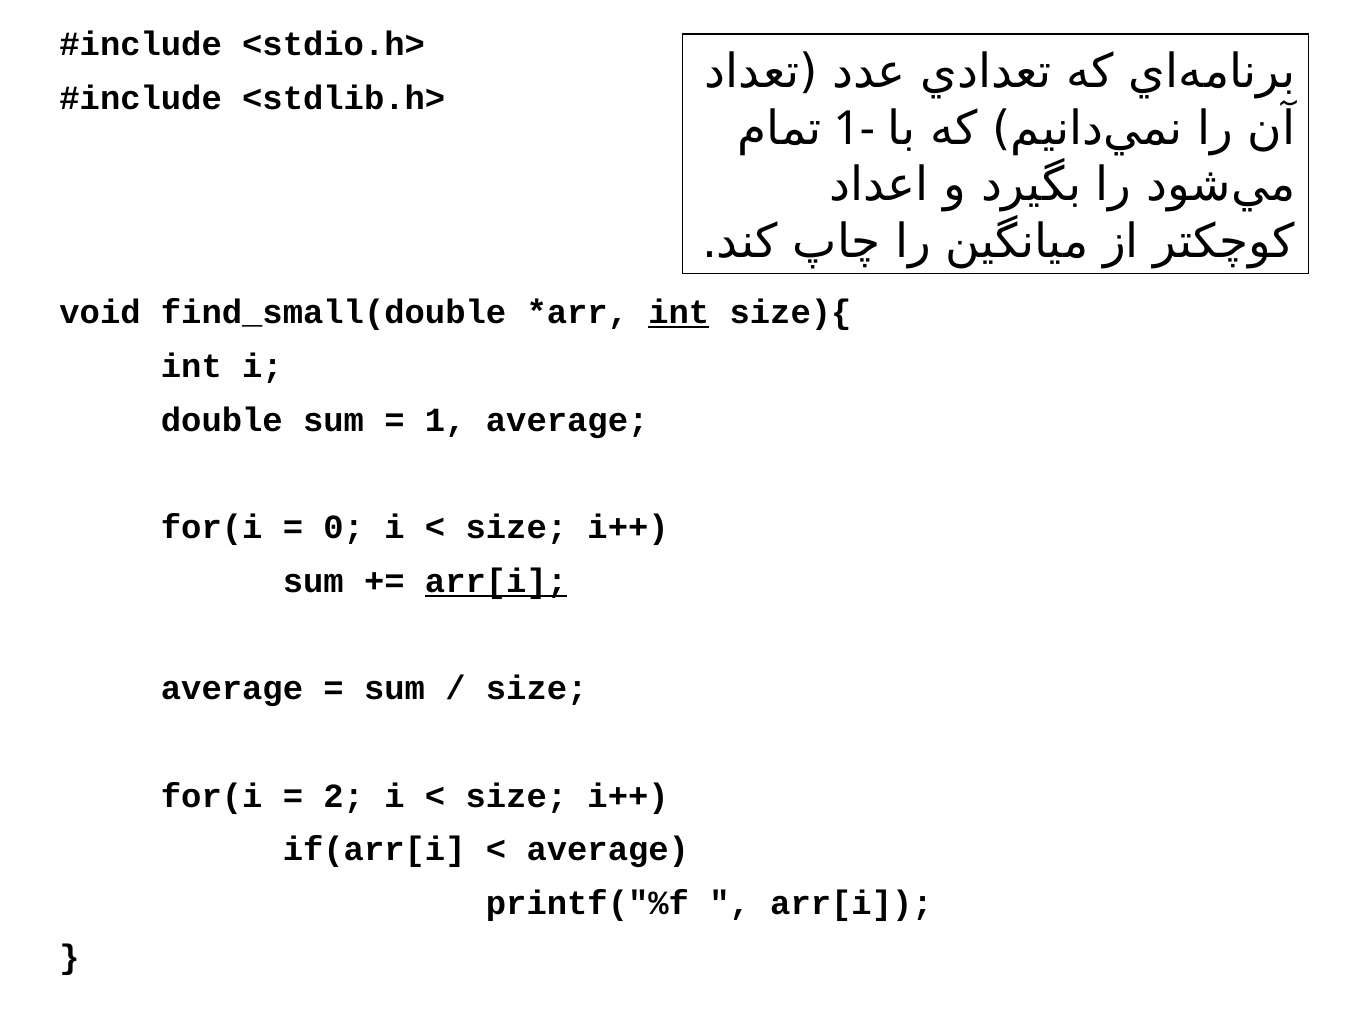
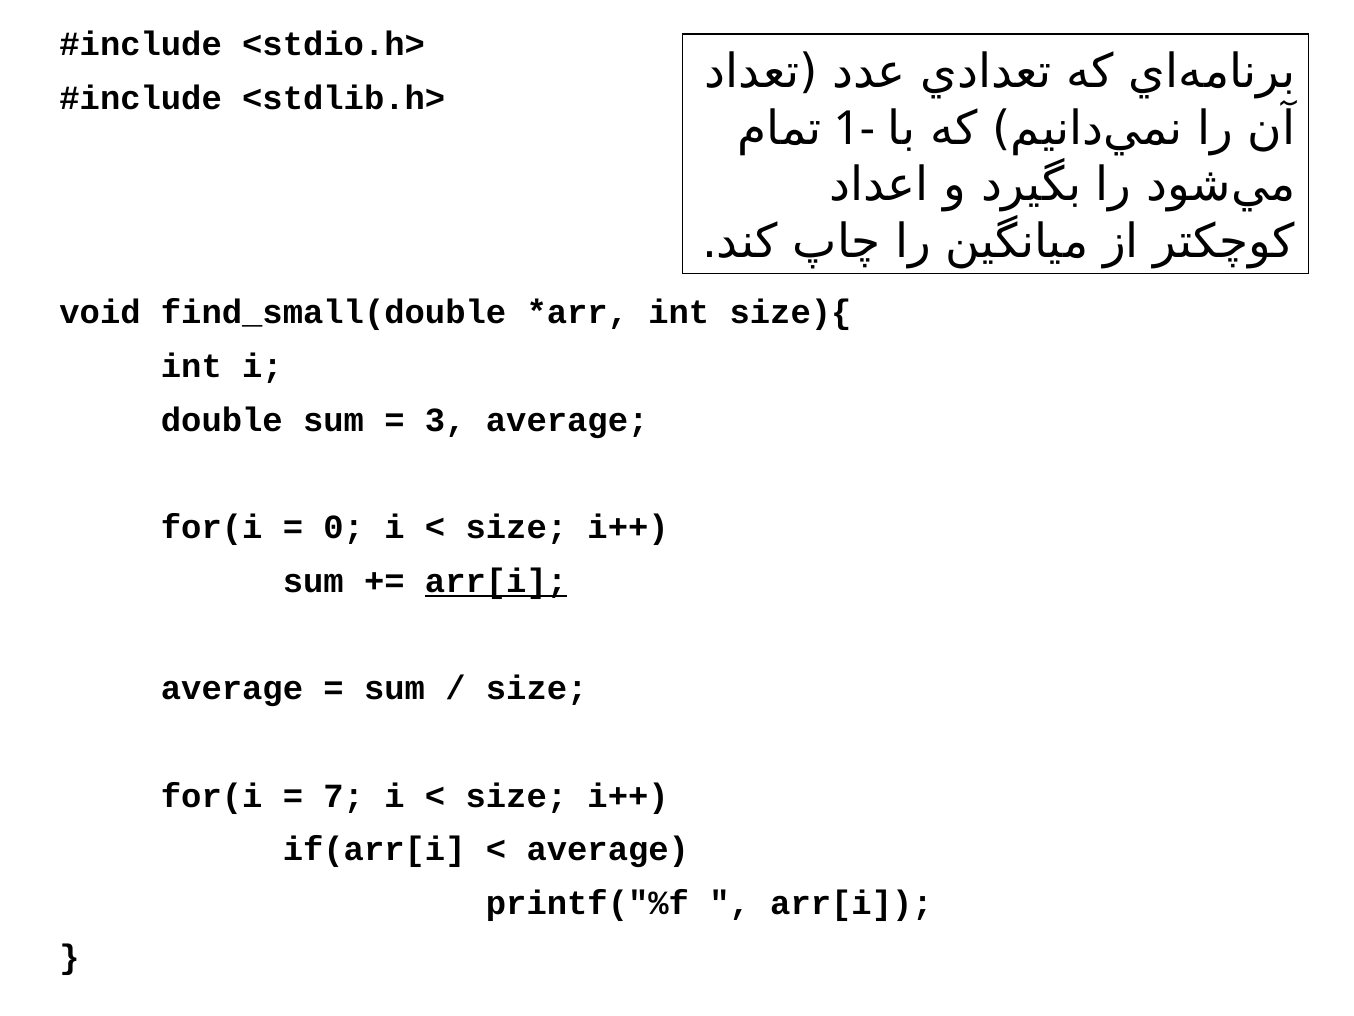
int underline: present -> none (679, 313)
1: 1 -> 3 (445, 420)
2: 2 -> 7 (344, 796)
